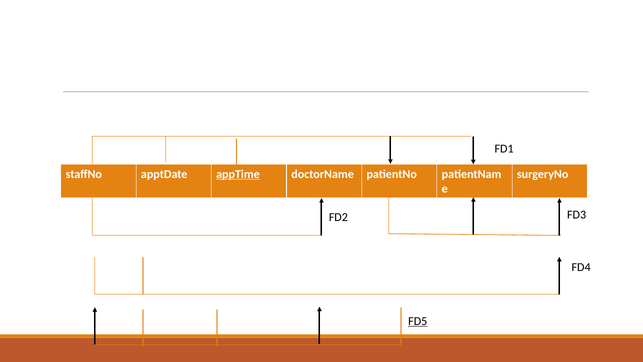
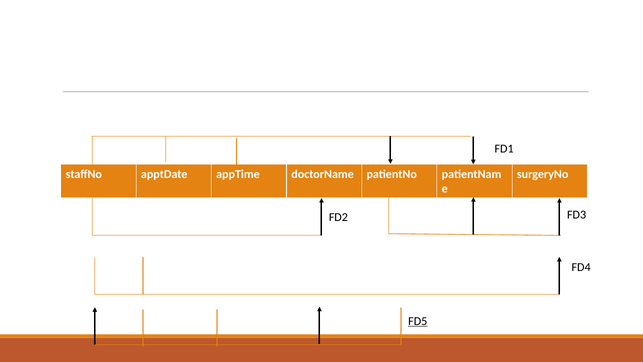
appTime underline: present -> none (238, 174)
